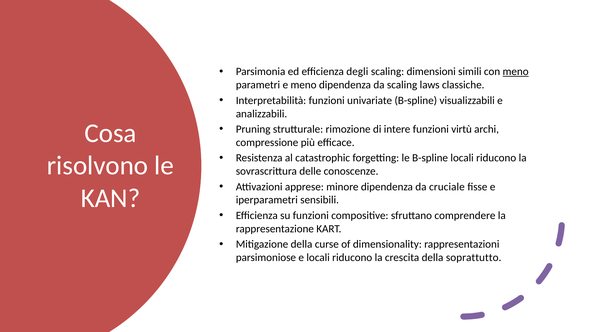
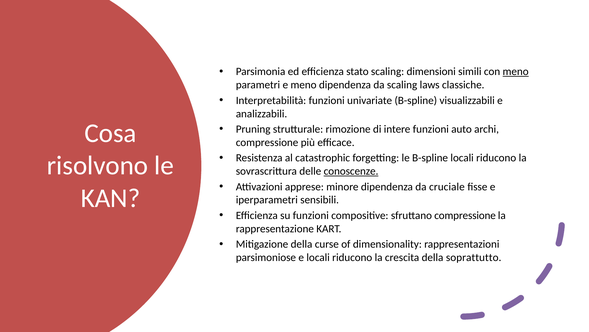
degli: degli -> stato (357, 72)
virtù: virtù -> auto (462, 129)
conoscenze underline: none -> present (351, 171)
sfruttano comprendere: comprendere -> compressione (465, 215)
